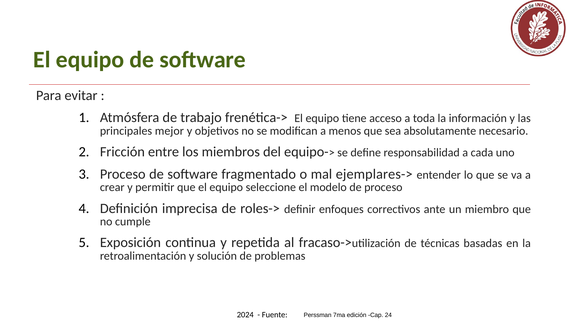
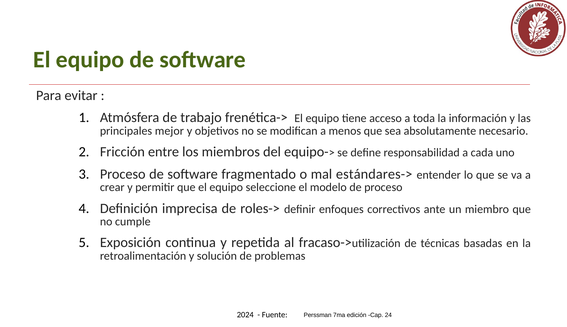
ejemplares->: ejemplares-> -> estándares-> (374, 174)
